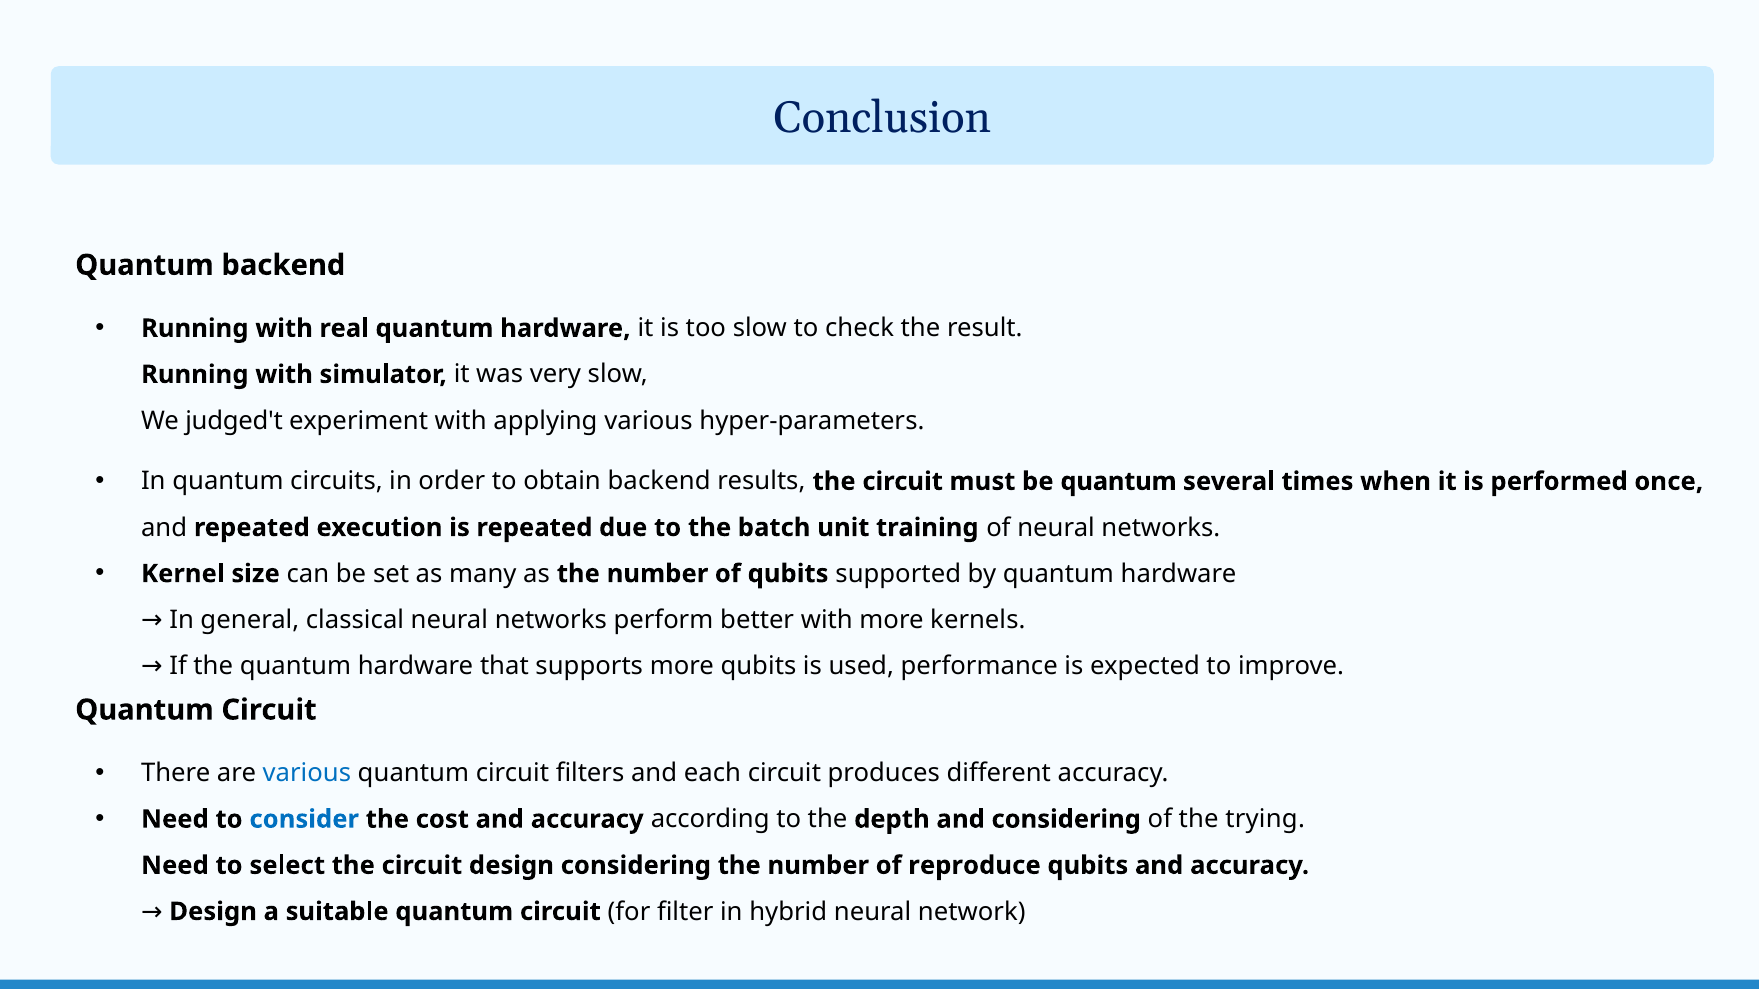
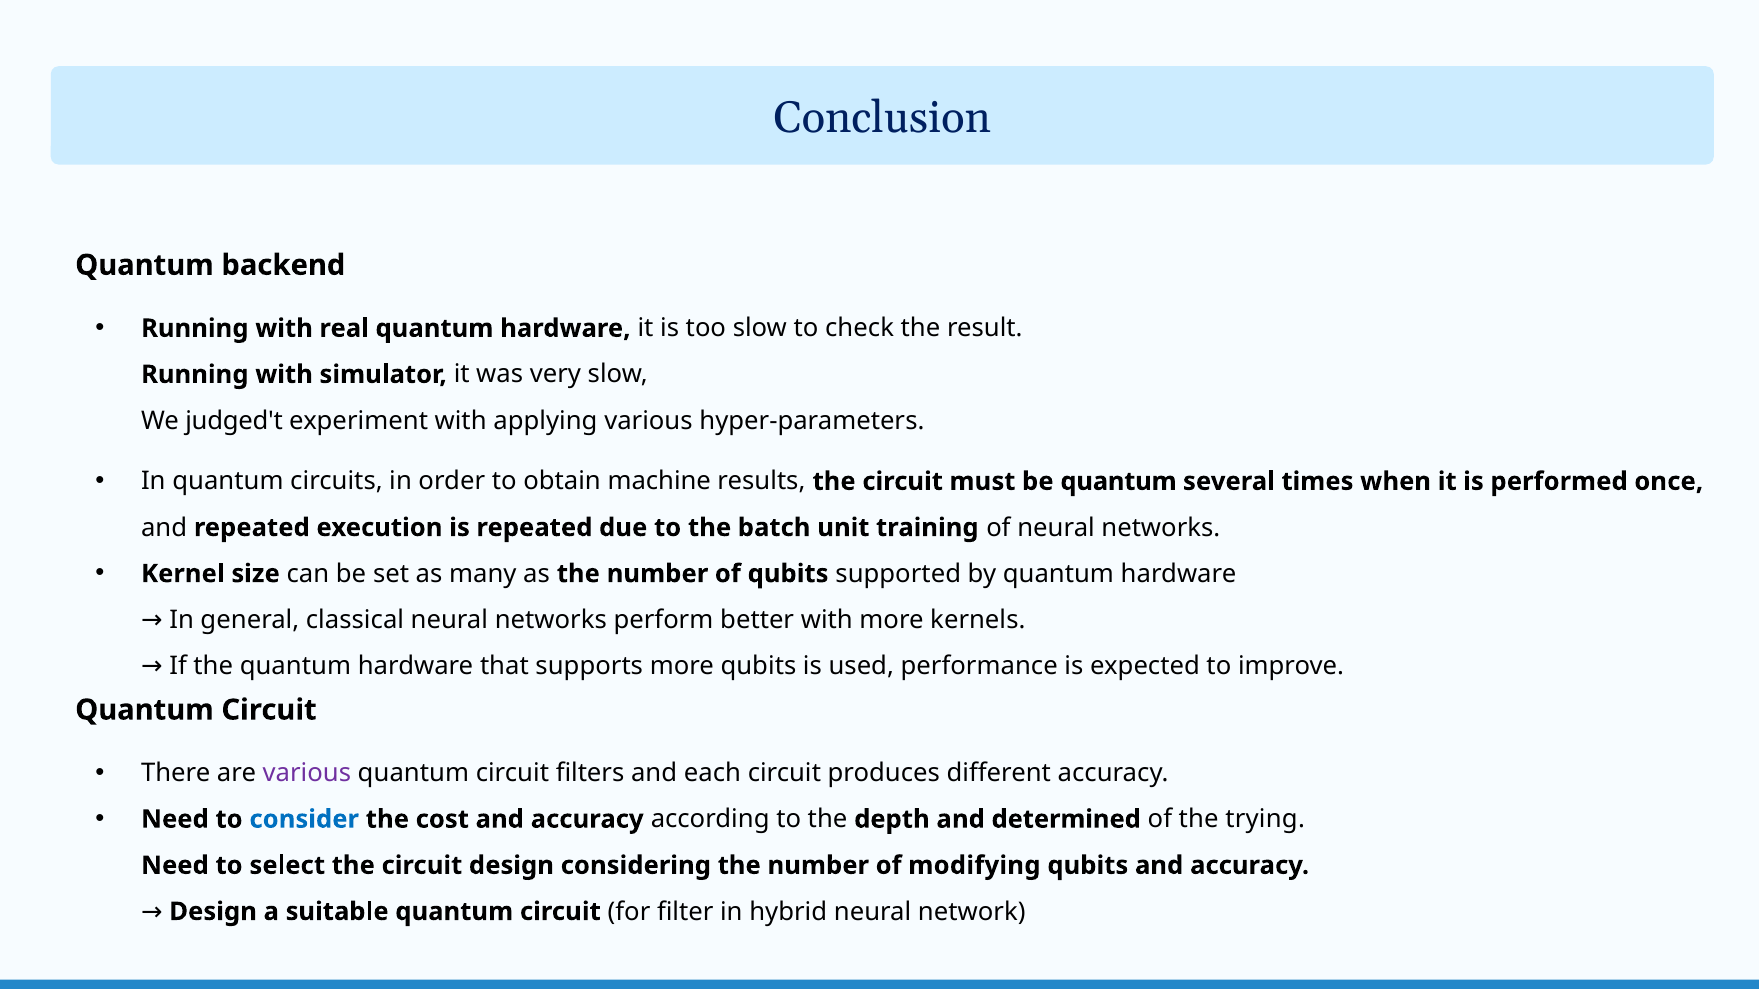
obtain backend: backend -> machine (659, 482)
various colour: blue -> purple (307, 773)
and considering: considering -> determined (1066, 820)
reproduce: reproduce -> modifying (974, 866)
